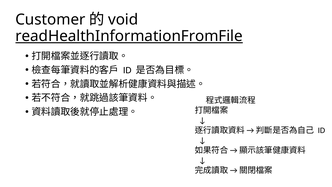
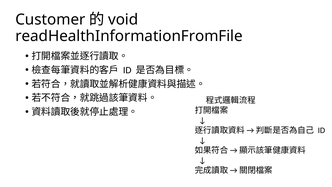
readHealthInformationFromFile underline: present -> none (129, 36)
